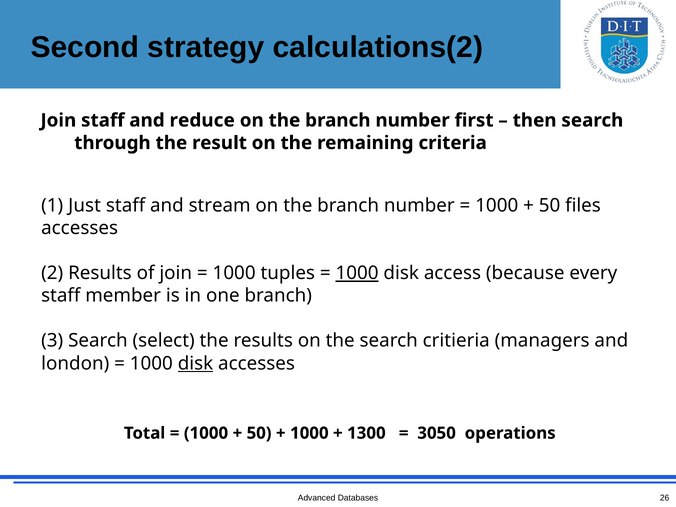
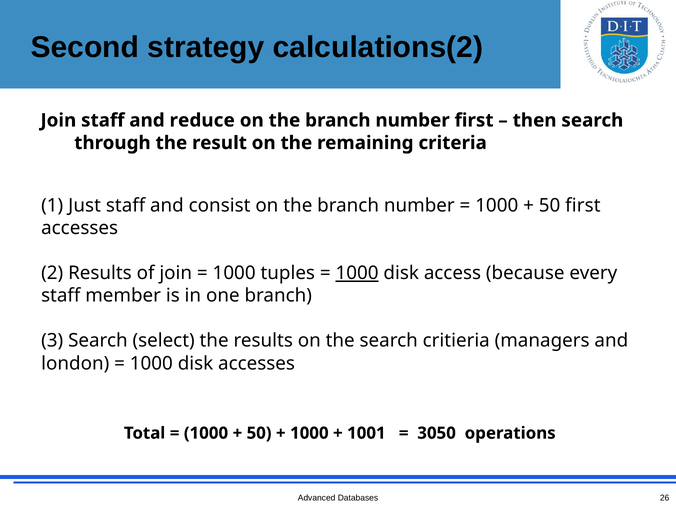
stream: stream -> consist (220, 206)
50 files: files -> first (583, 206)
disk underline: present -> none (195, 363)
1300: 1300 -> 1001 (366, 433)
